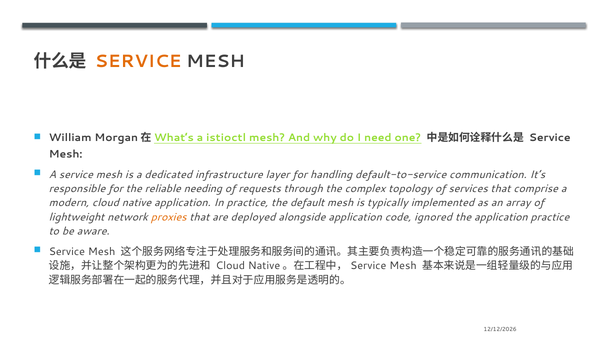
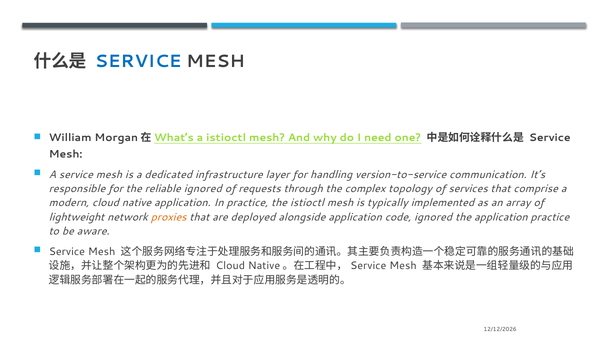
SERVICE colour: orange -> blue (138, 61)
default-to-service: default-to-service -> version-to-service (401, 174)
reliable needing: needing -> ignored (203, 189)
the default: default -> istioctl (307, 203)
